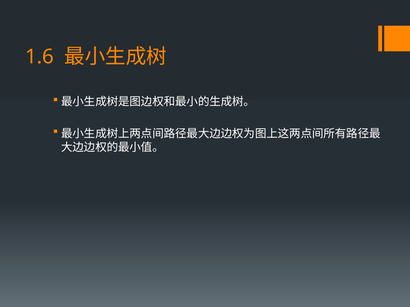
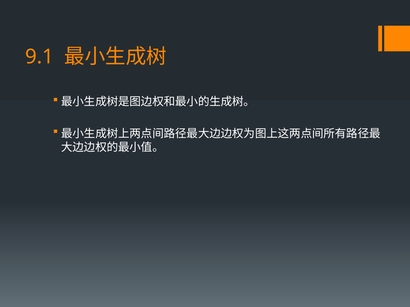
1.6: 1.6 -> 9.1 (40, 57)
